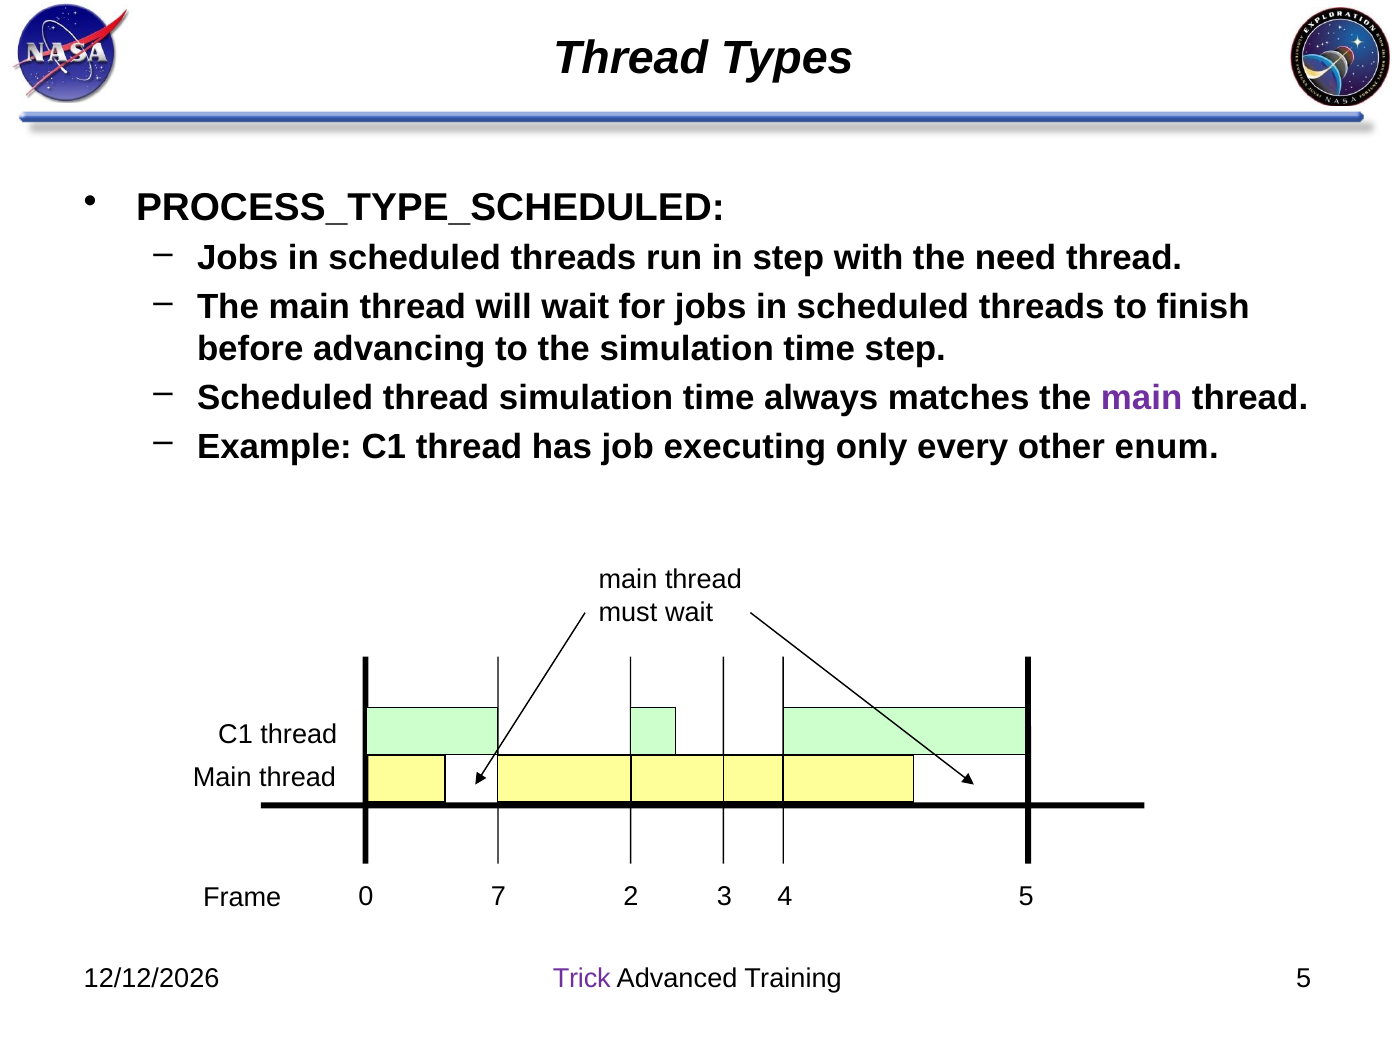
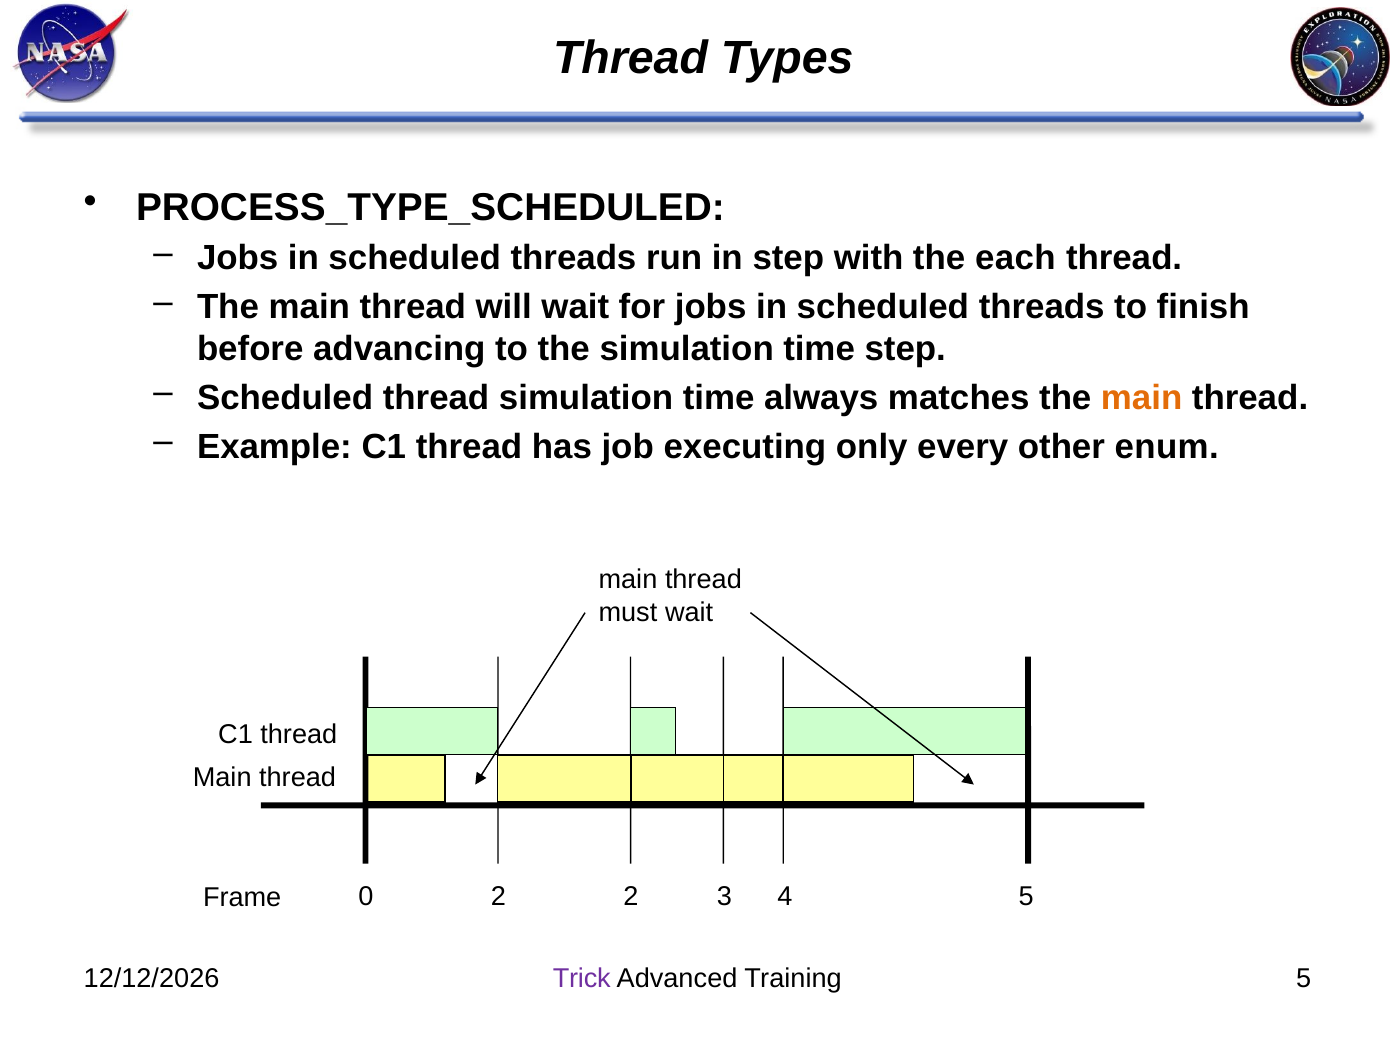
need: need -> each (1015, 258)
main colour: purple -> orange (1142, 398)
0 7: 7 -> 2 (498, 896)
